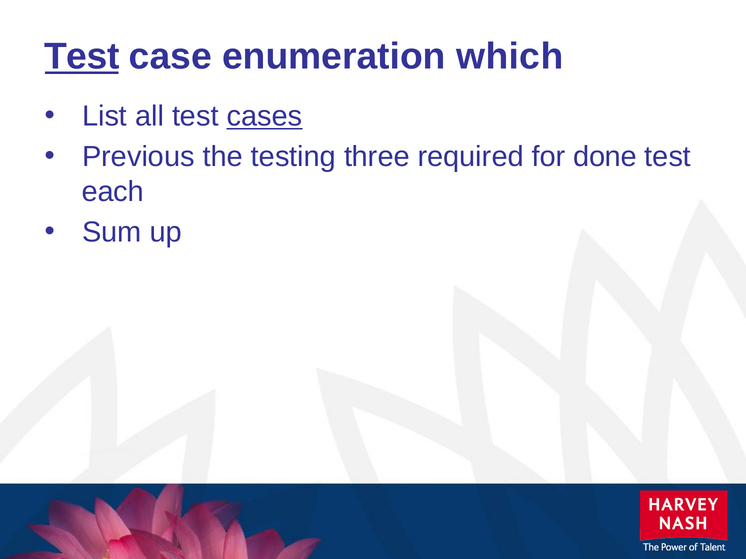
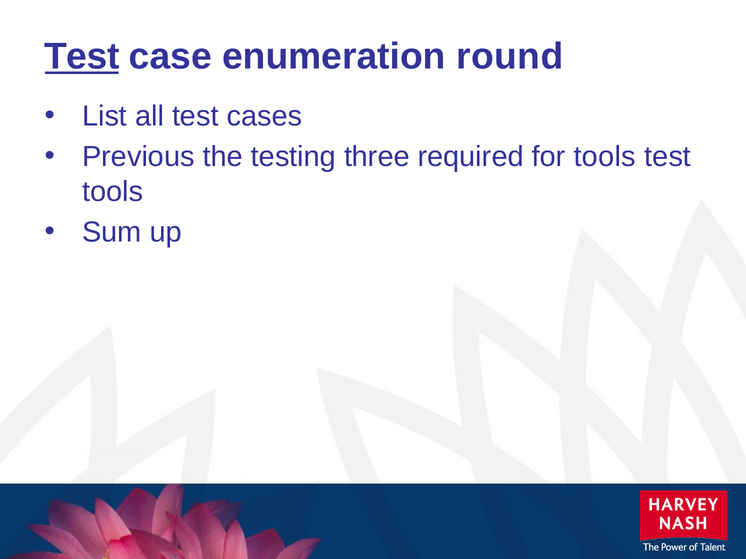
which: which -> round (510, 57)
cases underline: present -> none (264, 116)
for done: done -> tools (605, 157)
each: each -> tools (113, 192)
